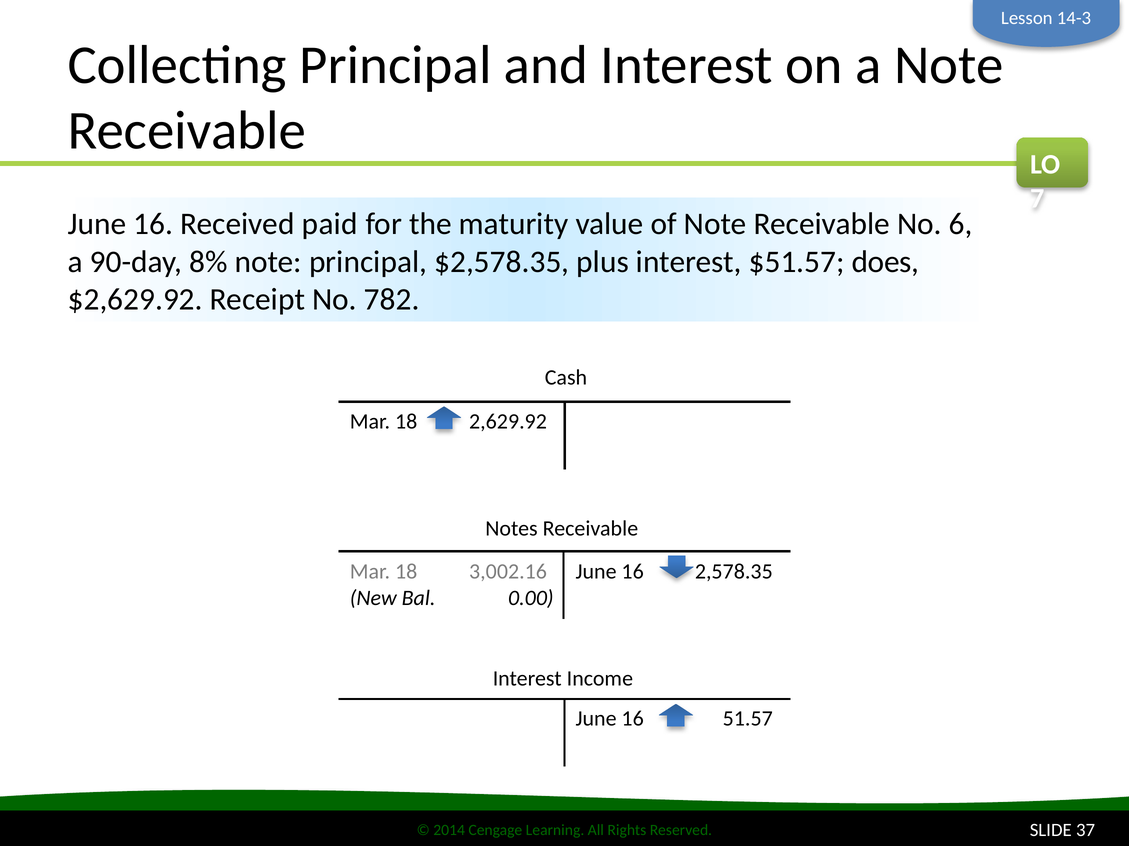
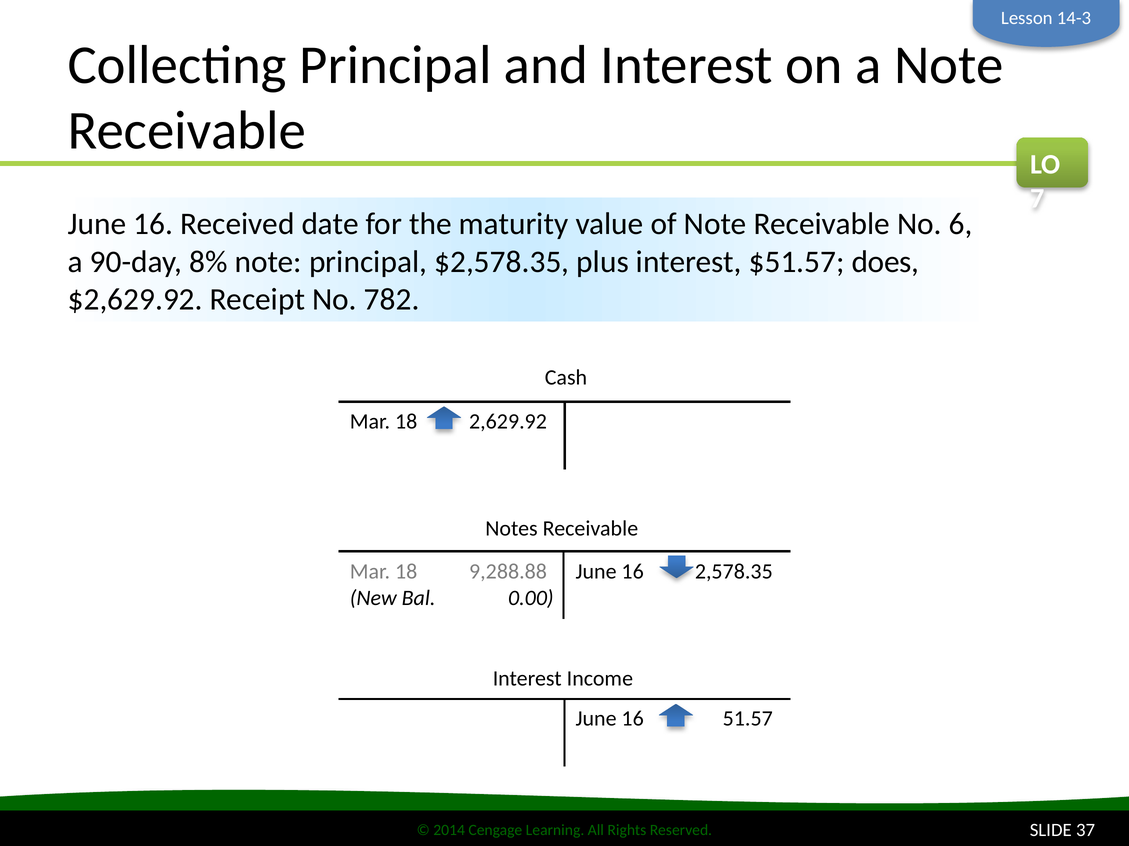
paid: paid -> date (330, 224)
3,002.16: 3,002.16 -> 9,288.88 (508, 572)
